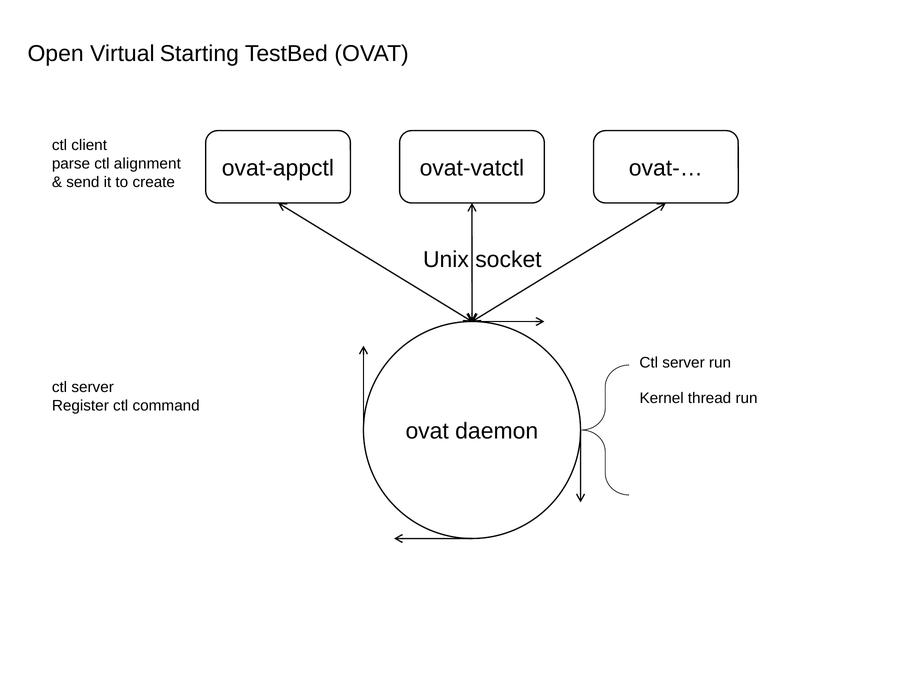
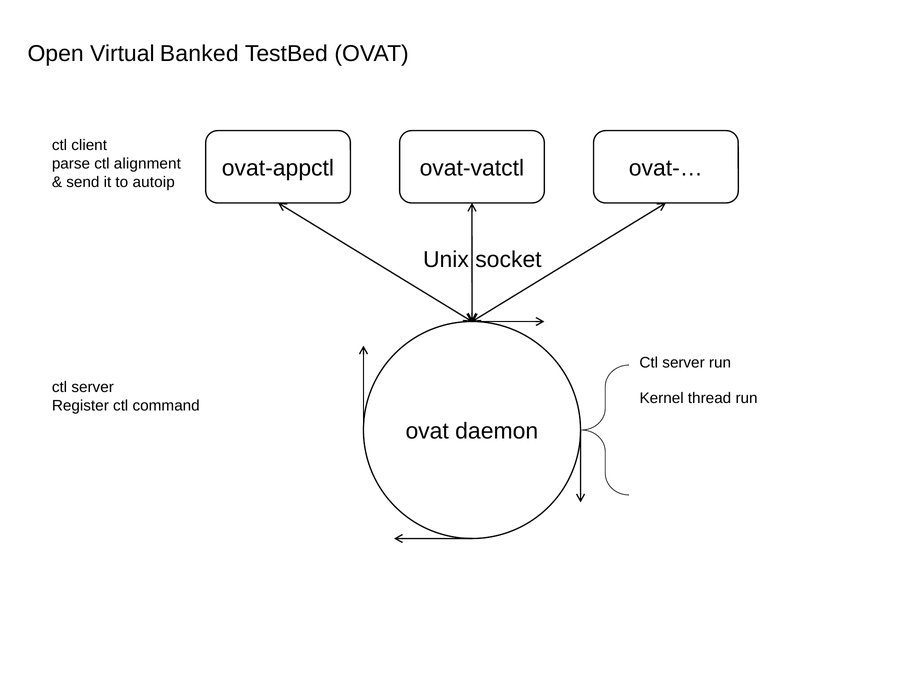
Starting: Starting -> Banked (199, 54)
create: create -> autoip (154, 182)
